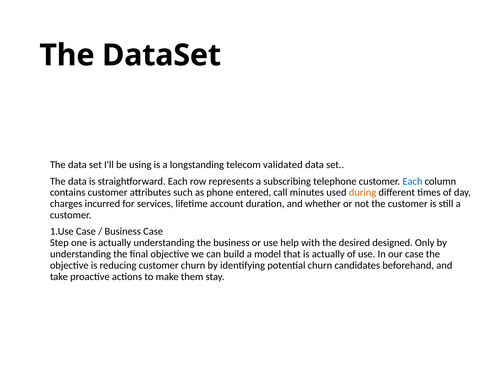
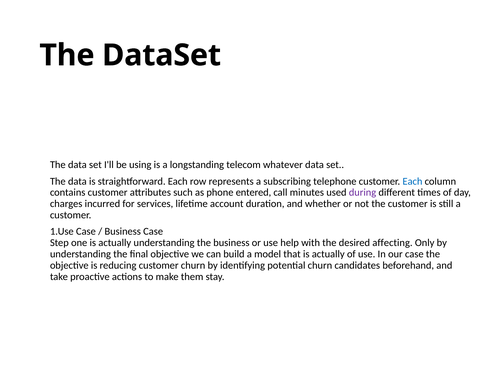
validated: validated -> whatever (283, 165)
during colour: orange -> purple (363, 193)
designed: designed -> affecting (392, 243)
